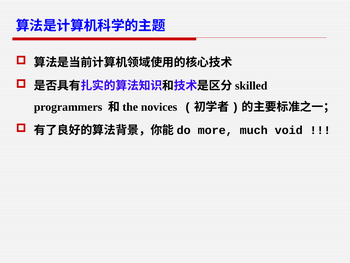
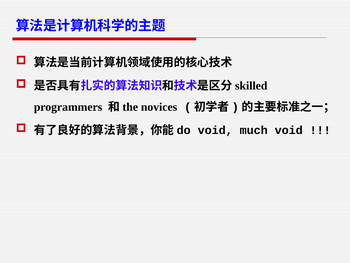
more: more -> void (215, 130)
